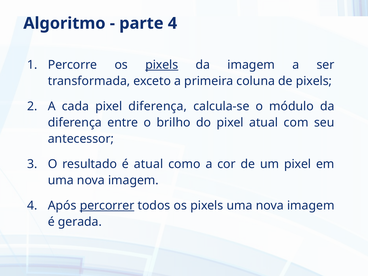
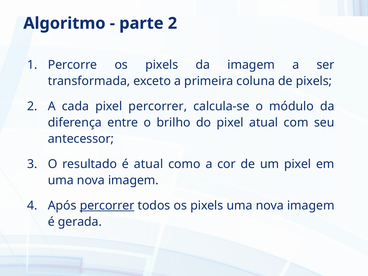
parte 4: 4 -> 2 (172, 23)
pixels underline: present -> none (162, 65)
pixel diferença: diferença -> percorrer (158, 106)
